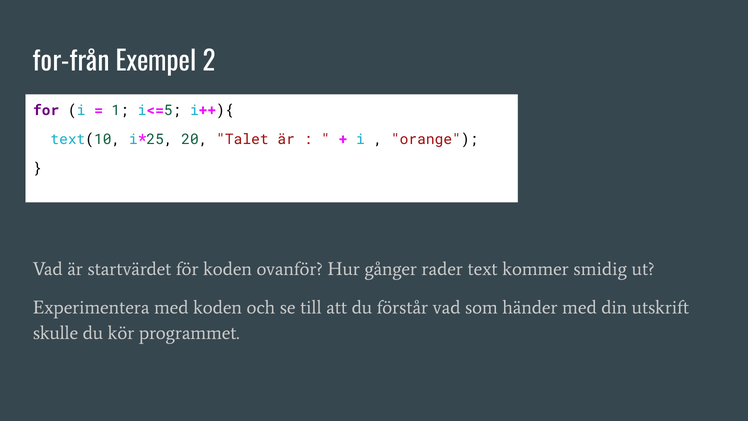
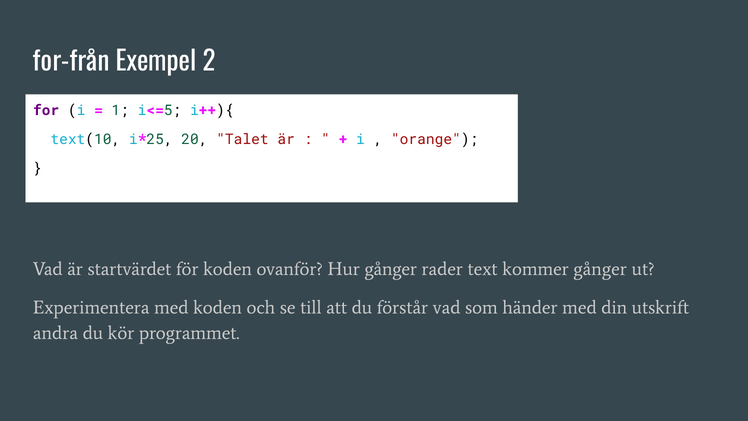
kommer smidig: smidig -> gånger (600, 269)
skulle: skulle -> andra (55, 333)
